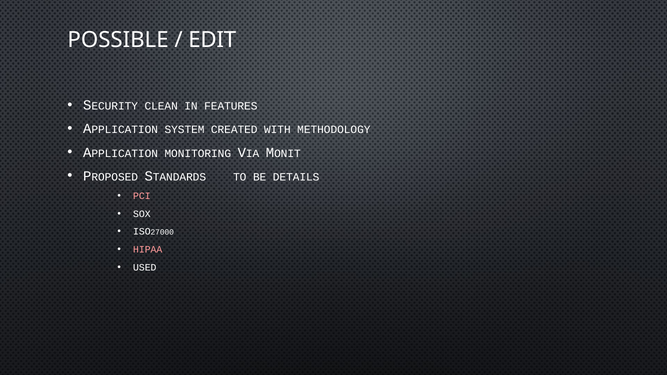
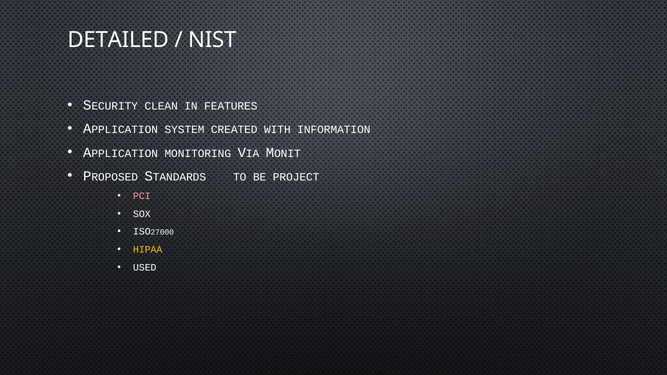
POSSIBLE: POSSIBLE -> DETAILED (118, 40)
EDIT: EDIT -> NIST (212, 40)
METHODOLOGY: METHODOLOGY -> INFORMATION (334, 130)
DETAILS: DETAILS -> PROJECT (296, 177)
HIPAA colour: pink -> yellow (148, 250)
